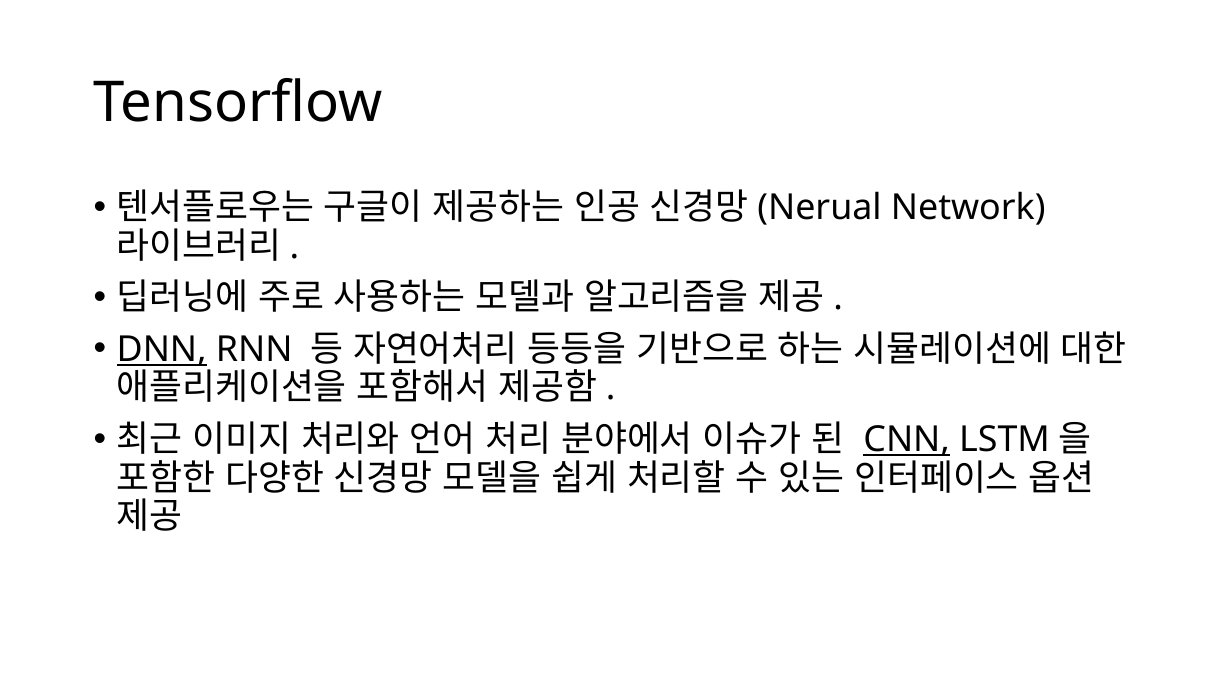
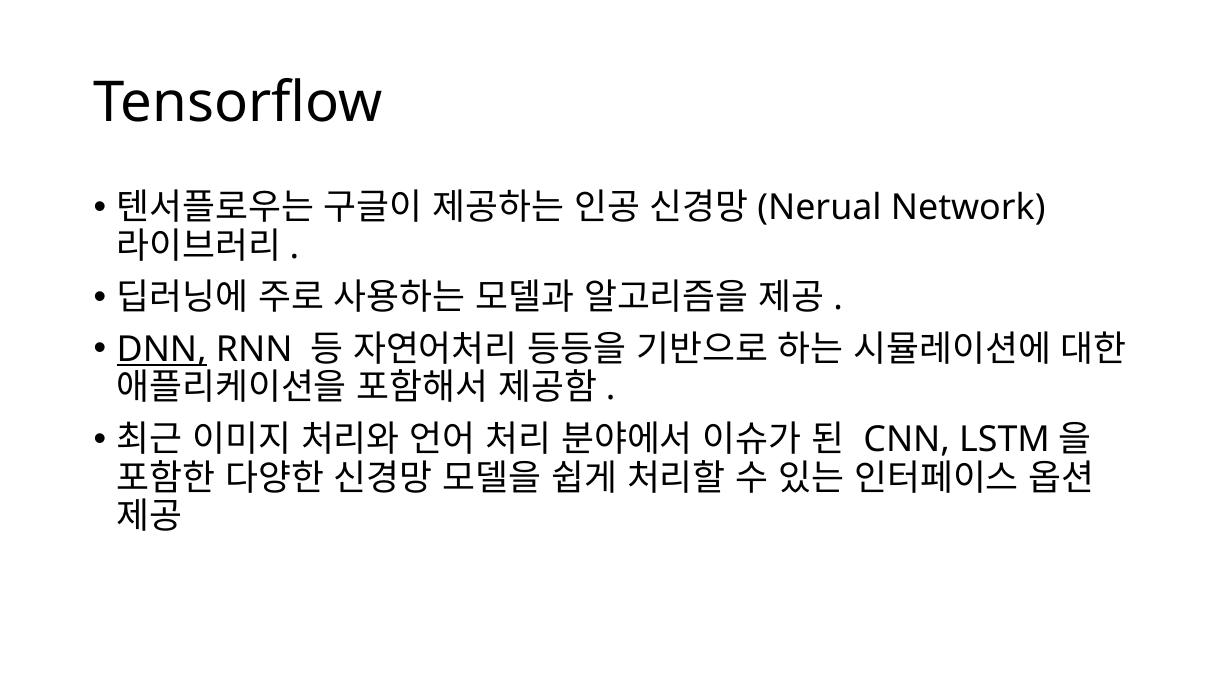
CNN underline: present -> none (907, 439)
